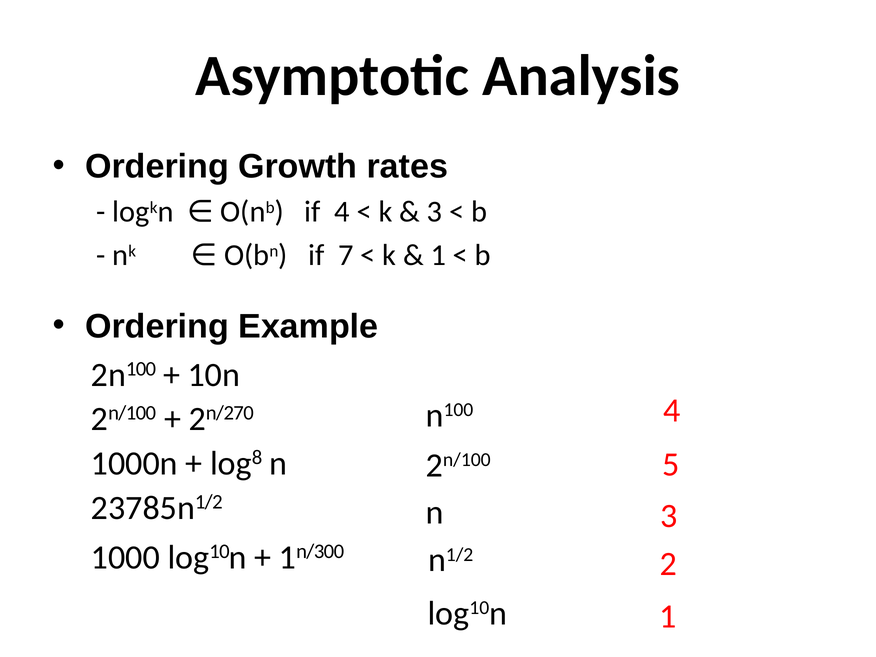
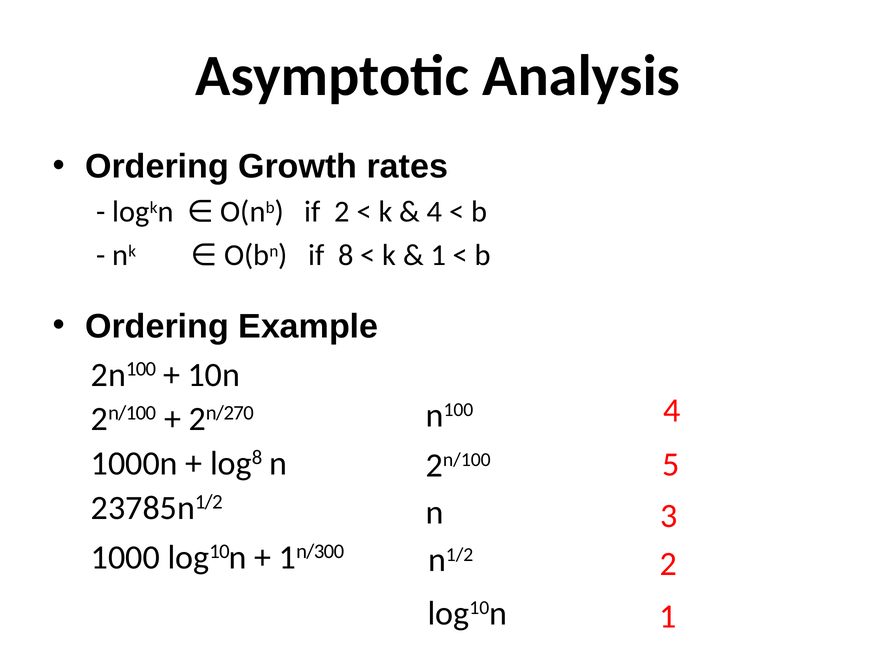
if 4: 4 -> 2 (342, 212)
3: 3 -> 4 (434, 212)
7: 7 -> 8 (346, 255)
